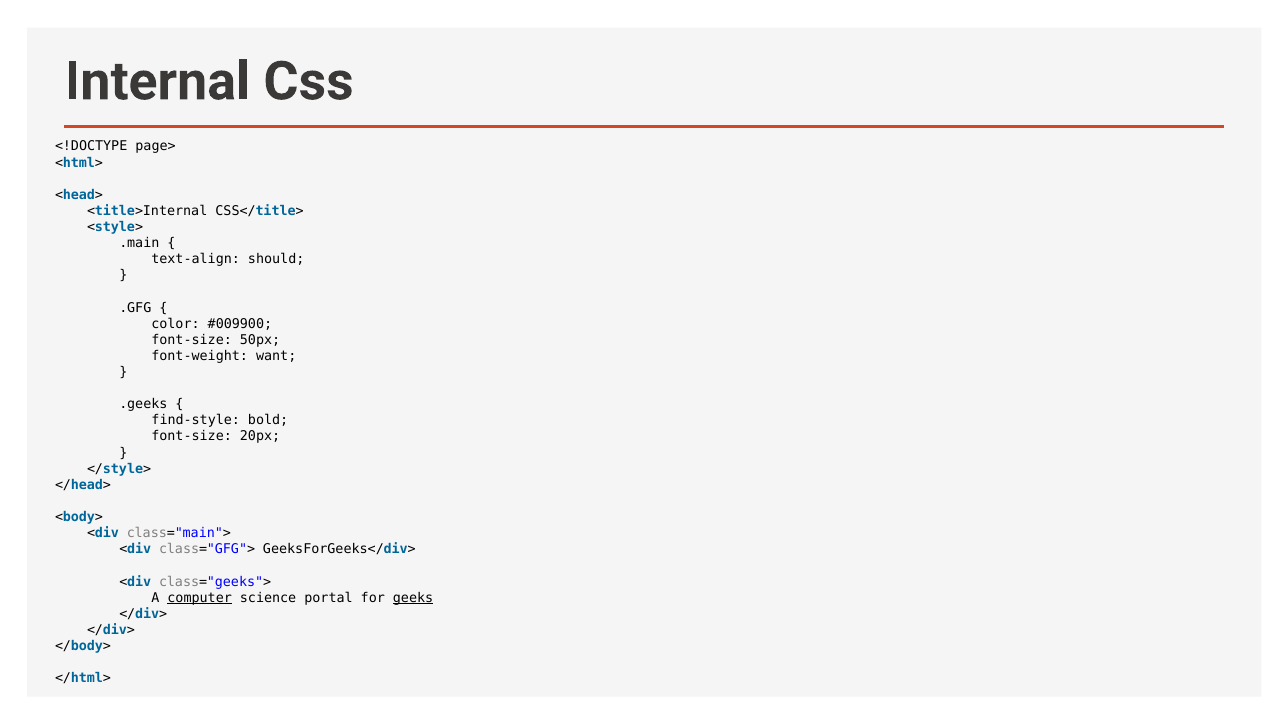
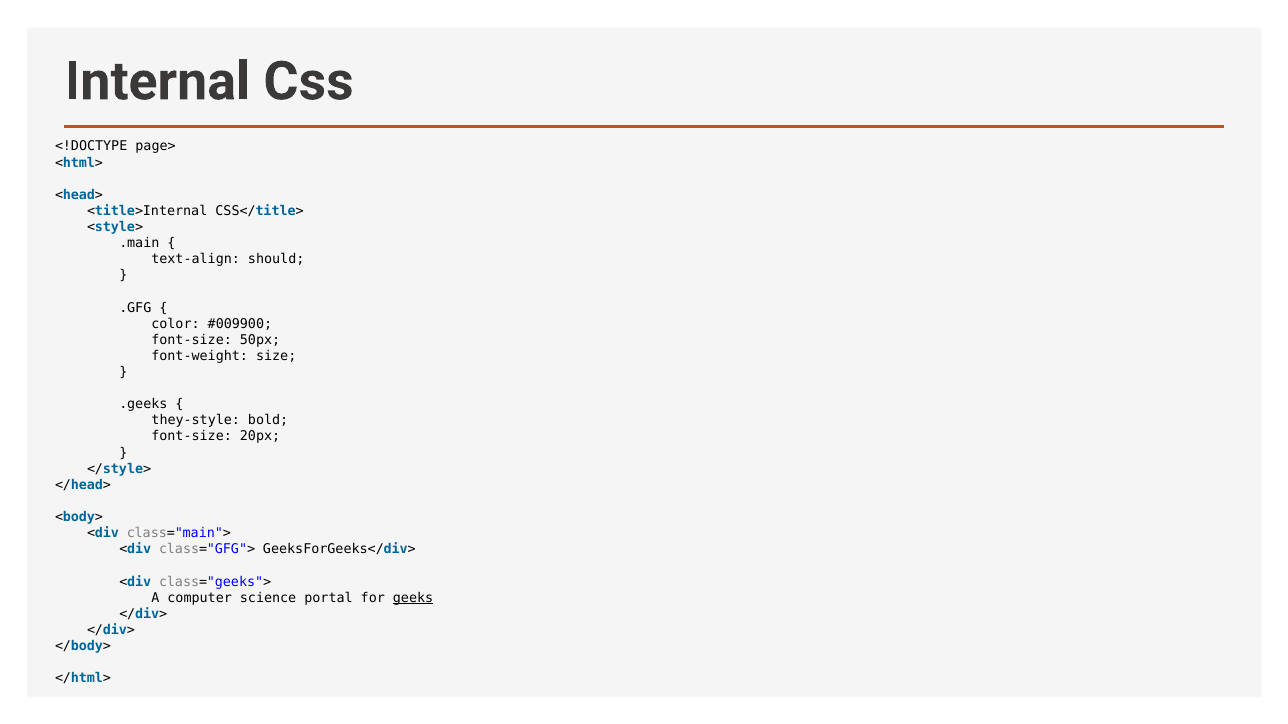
want: want -> size (276, 356)
find-style: find-style -> they-style (196, 421)
computer underline: present -> none (200, 598)
